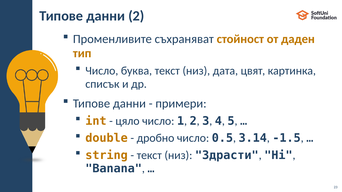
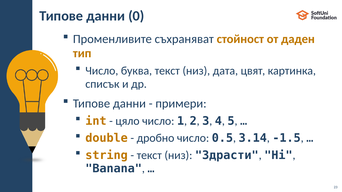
данни 2: 2 -> 0 (136, 16)
